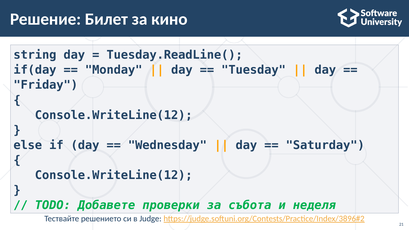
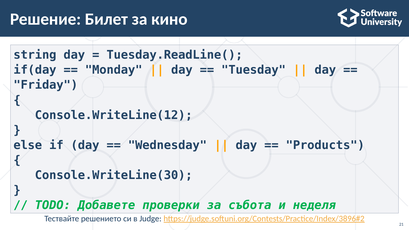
Saturday: Saturday -> Products (325, 145)
Console.WriteLine(12: Console.WriteLine(12 -> Console.WriteLine(30 (114, 175)
